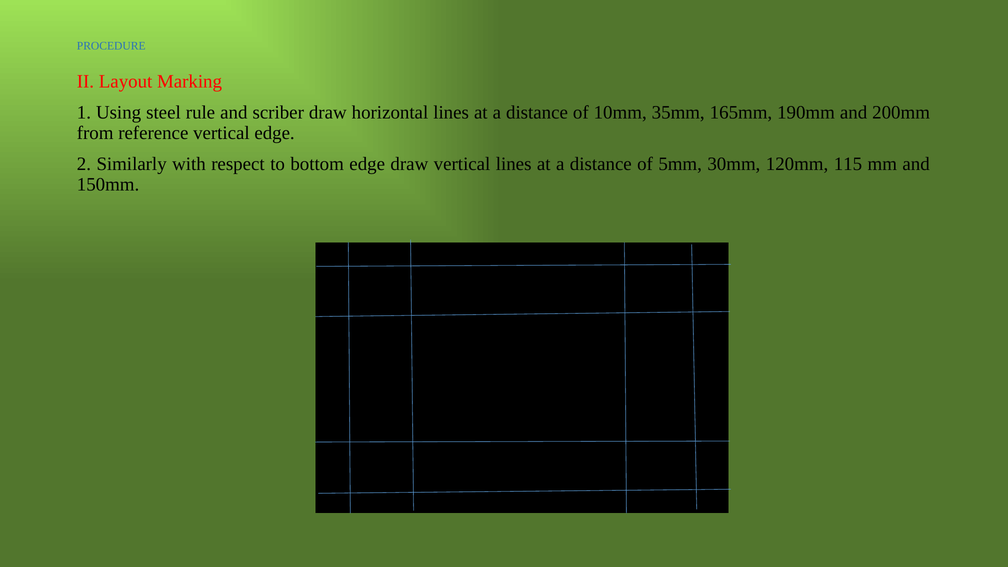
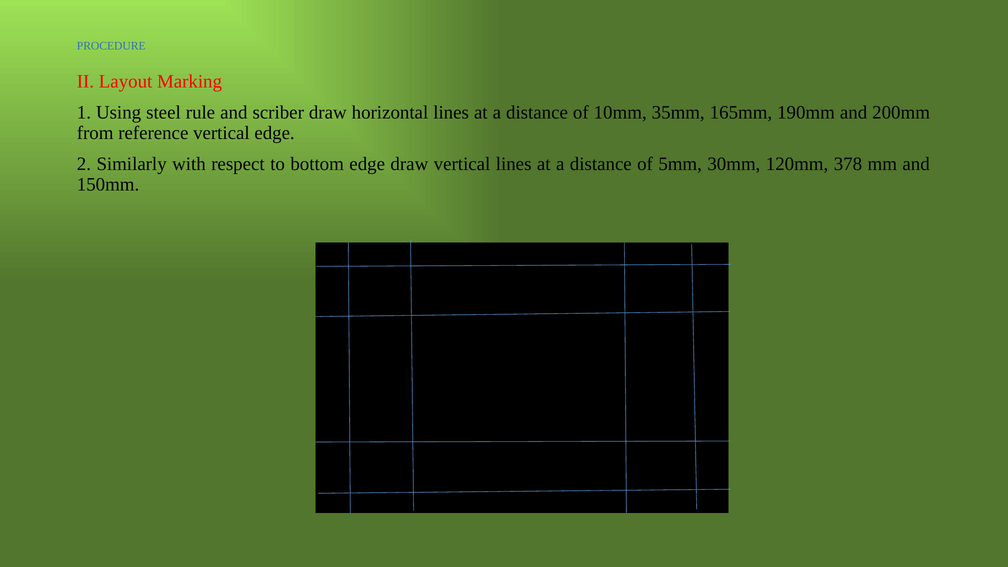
115: 115 -> 378 (848, 164)
